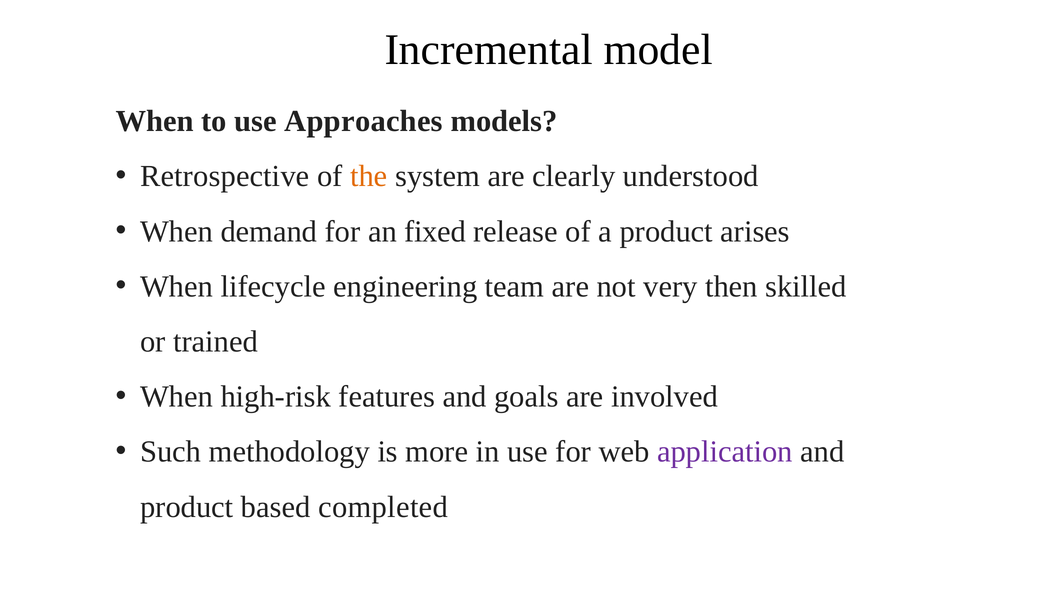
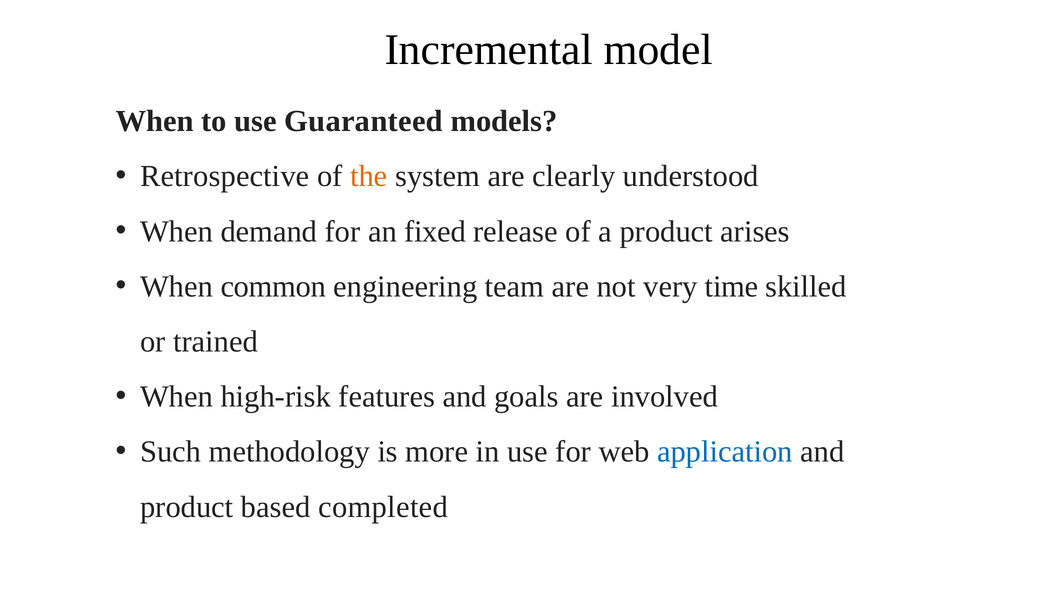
Approaches: Approaches -> Guaranteed (364, 121)
lifecycle: lifecycle -> common (273, 287)
then: then -> time (732, 287)
application colour: purple -> blue (725, 452)
